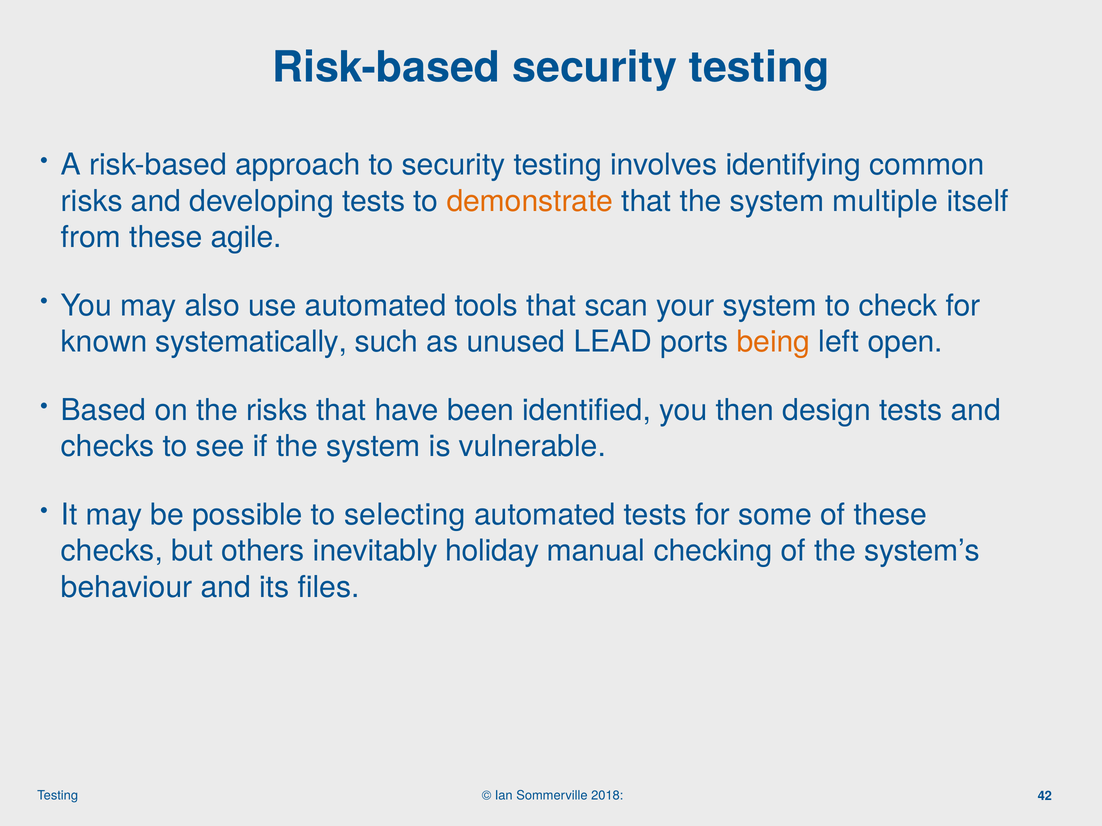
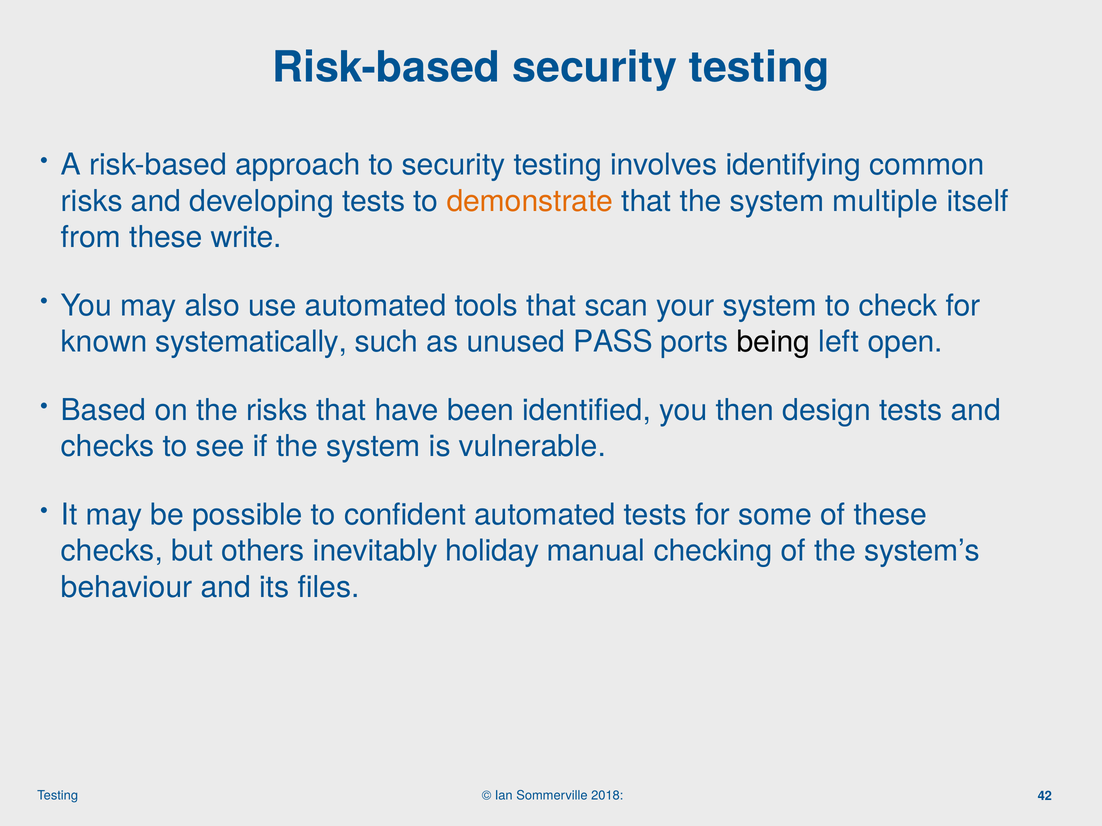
agile: agile -> write (246, 237)
LEAD: LEAD -> PASS (613, 342)
being colour: orange -> black (773, 342)
selecting: selecting -> confident (405, 515)
